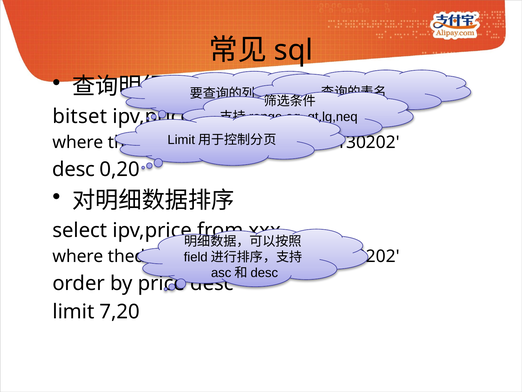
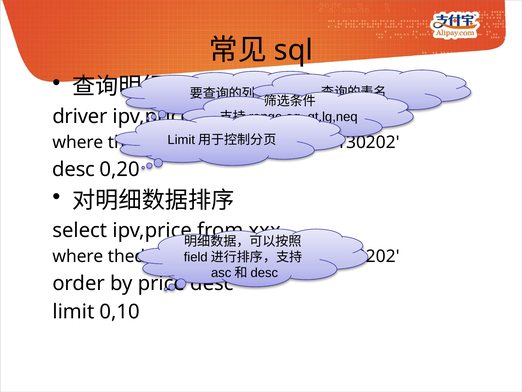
bitset: bitset -> driver (80, 116)
7,20: 7,20 -> 0,10 (120, 311)
